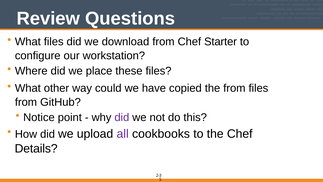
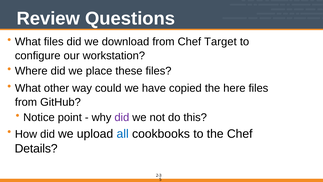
Starter: Starter -> Target (220, 42)
the from: from -> here (234, 88)
all colour: purple -> blue (123, 134)
